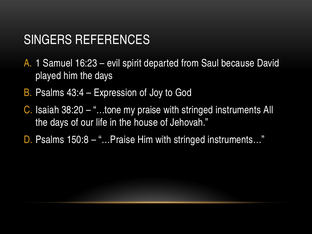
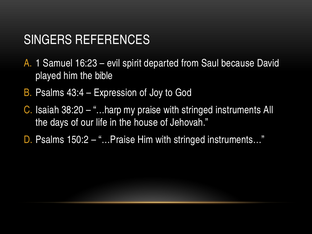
him the days: days -> bible (104, 76)
…tone: …tone -> …harp (107, 110)
150:8: 150:8 -> 150:2 (78, 140)
